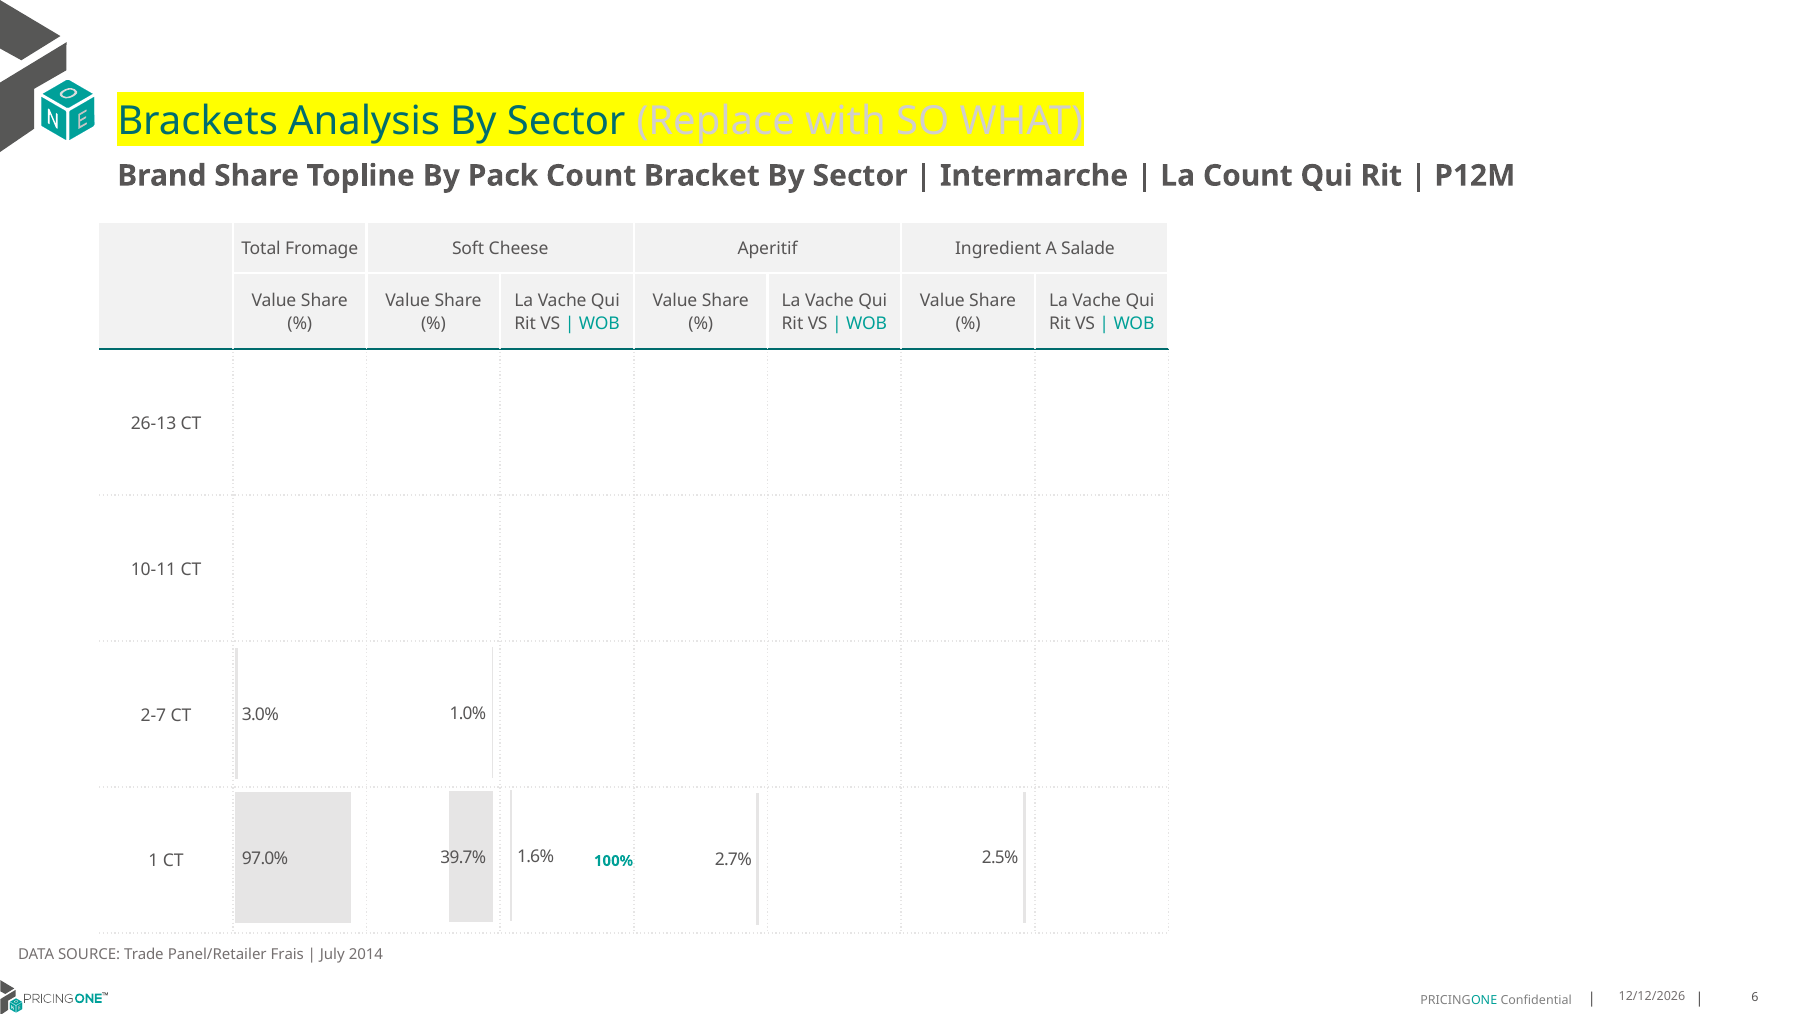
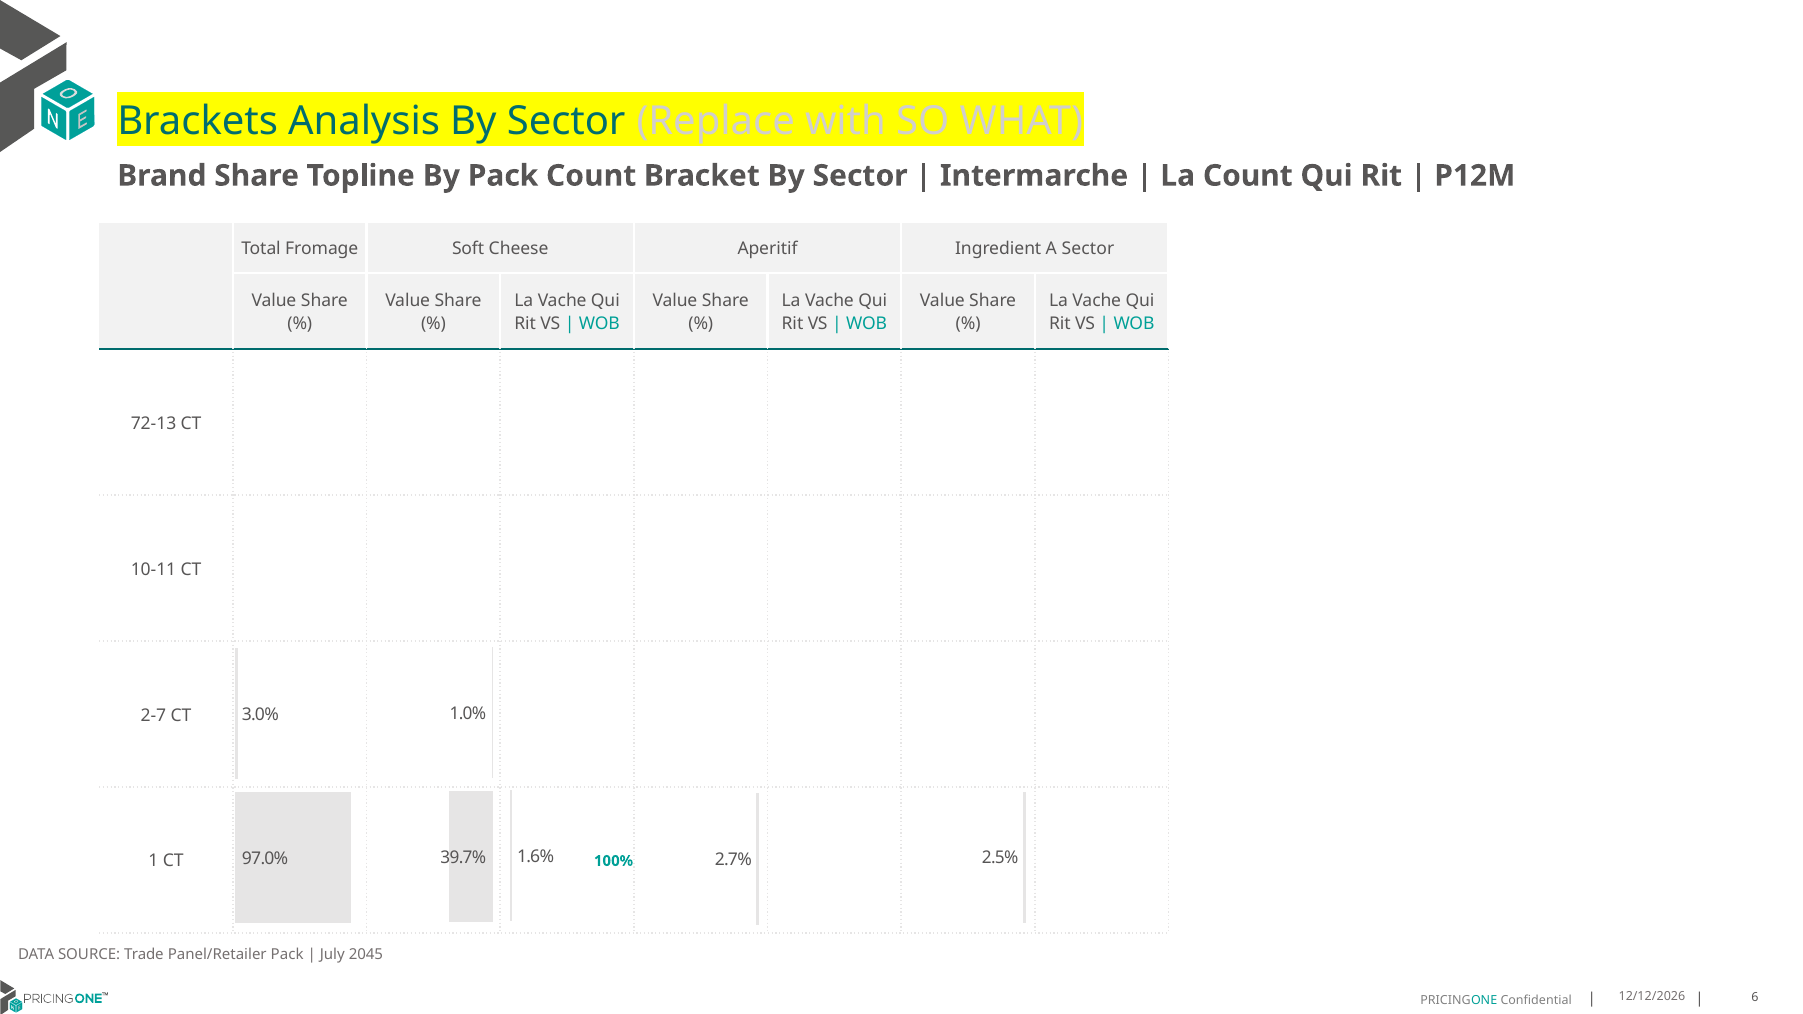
A Salade: Salade -> Sector (1088, 248)
26-13: 26-13 -> 72-13 (154, 424)
Panel/Retailer Frais: Frais -> Pack (287, 955)
2014: 2014 -> 2045 (366, 955)
